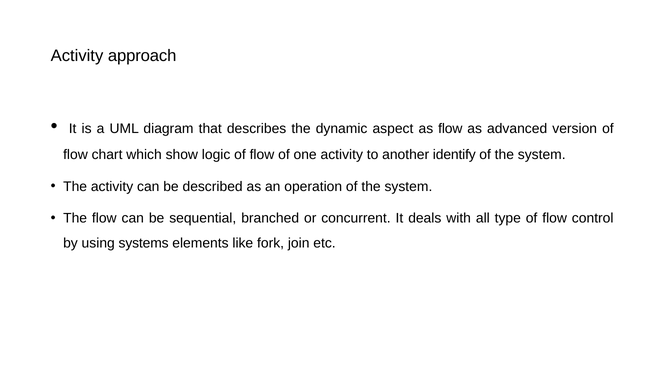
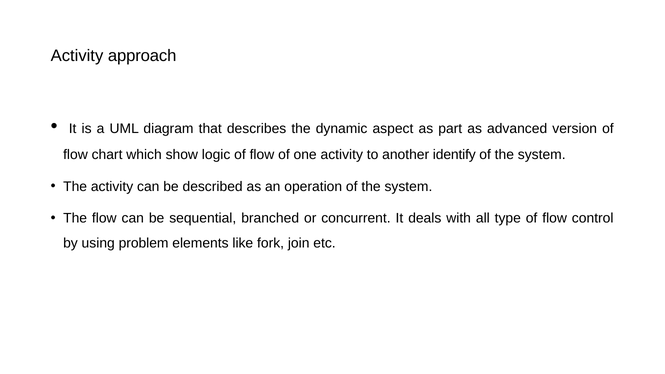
as flow: flow -> part (450, 129)
systems: systems -> problem (144, 243)
